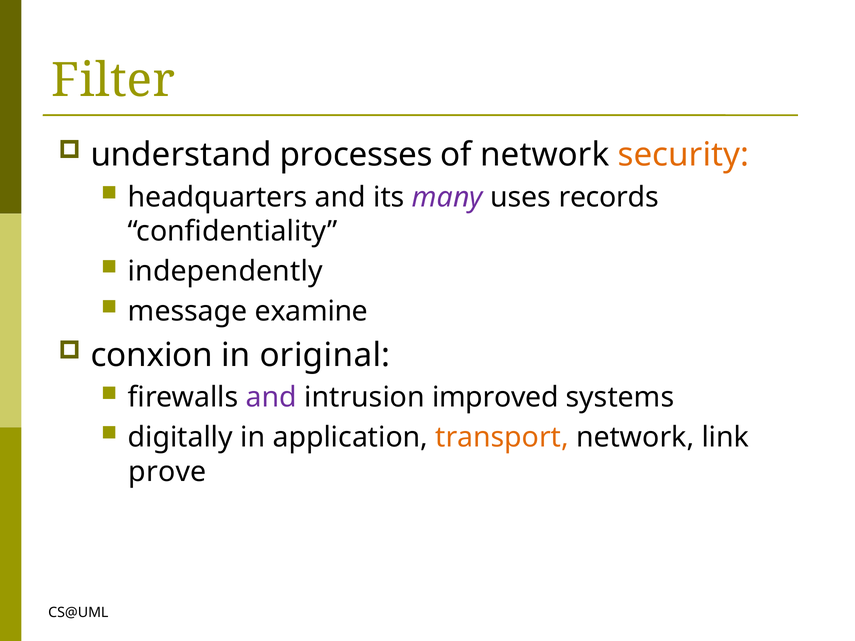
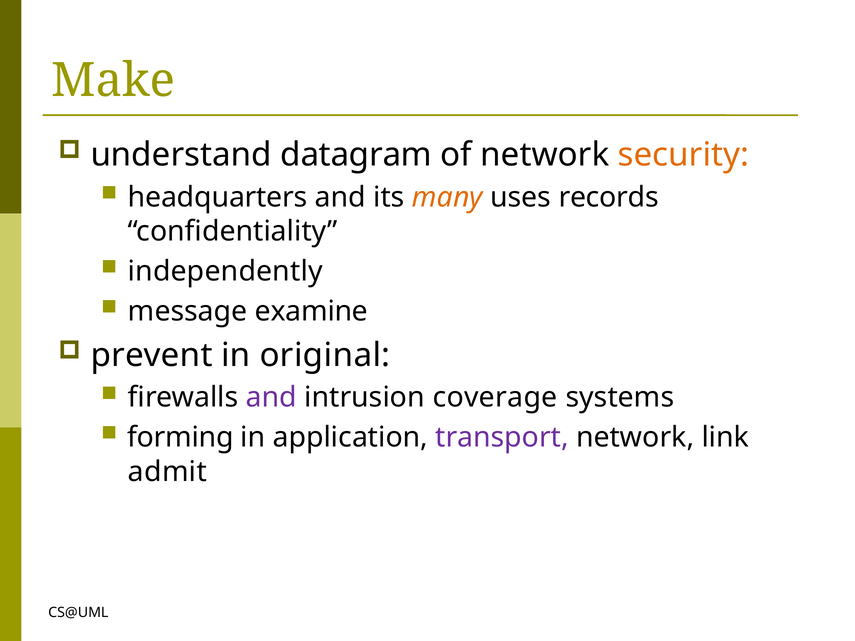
Filter: Filter -> Make (113, 81)
processes: processes -> datagram (356, 155)
many colour: purple -> orange (447, 197)
conxion: conxion -> prevent (152, 355)
improved: improved -> coverage (495, 398)
digitally: digitally -> forming (180, 438)
transport colour: orange -> purple (502, 438)
prove: prove -> admit (167, 472)
